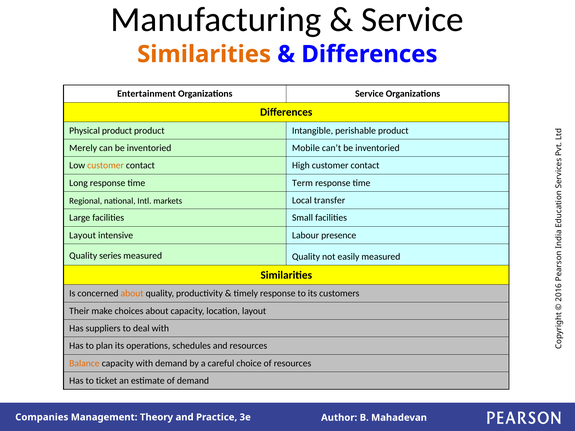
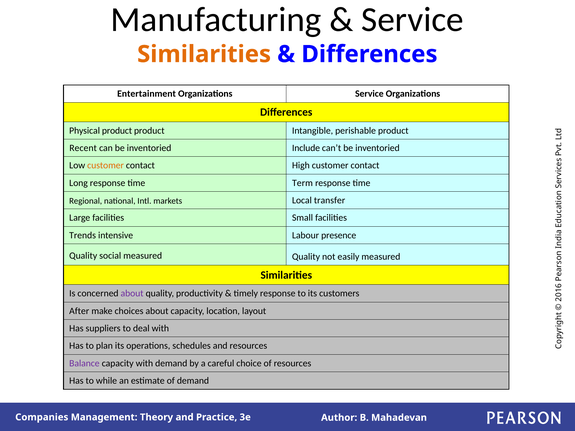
Merely: Merely -> Recent (83, 148)
Mobile: Mobile -> Include (306, 148)
Layout: Layout -> Trends (83, 235)
series: series -> social (110, 256)
about colour: orange -> purple (132, 294)
Their: Their -> After (79, 311)
Balance colour: orange -> purple (84, 363)
ticket: ticket -> while (106, 381)
